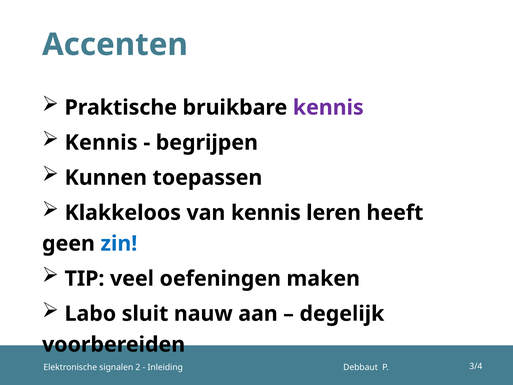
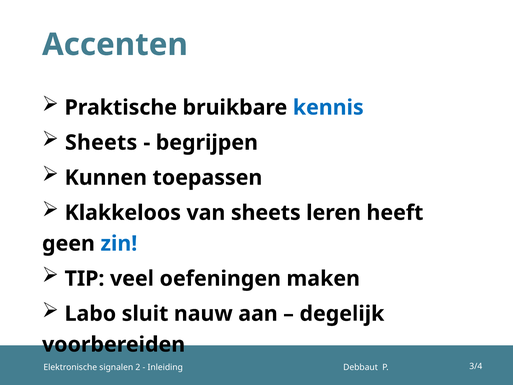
kennis colour: purple -> blue (328, 107)
Kennis: Kennis -> Sheets (101, 143)
van kennis: kennis -> sheets (266, 213)
